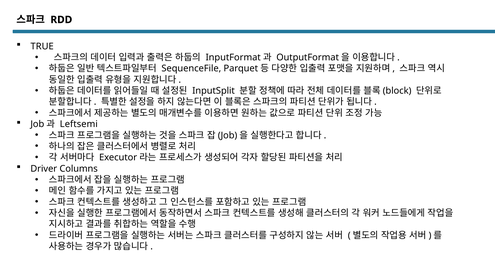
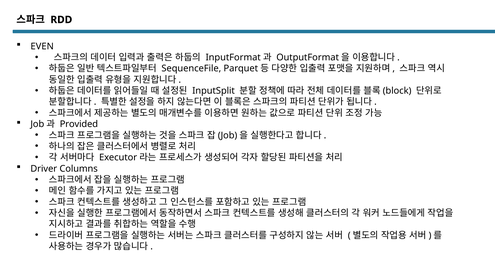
TRUE: TRUE -> EVEN (42, 46)
Leftsemi: Leftsemi -> Provided (79, 124)
